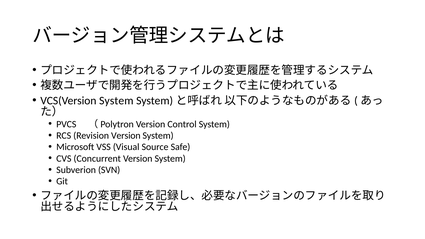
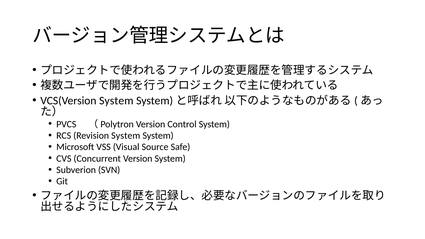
Revision Version: Version -> System (126, 136)
